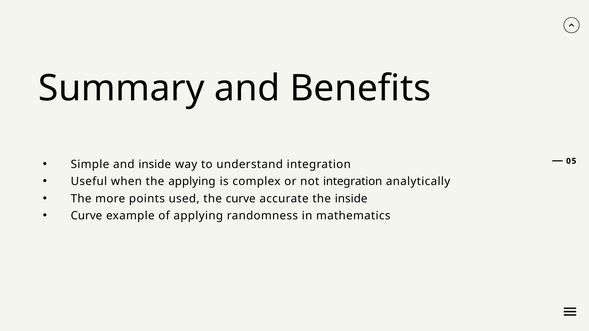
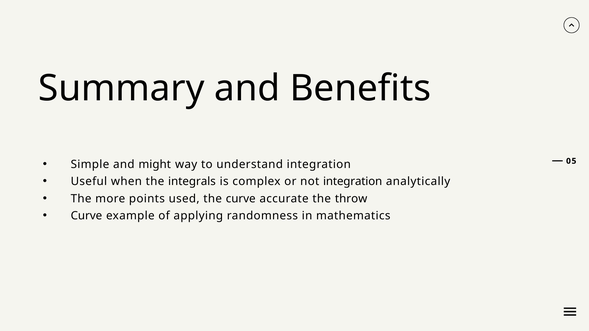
and inside: inside -> might (155, 165)
the applying: applying -> integrals (192, 182)
the inside: inside -> throw (351, 199)
